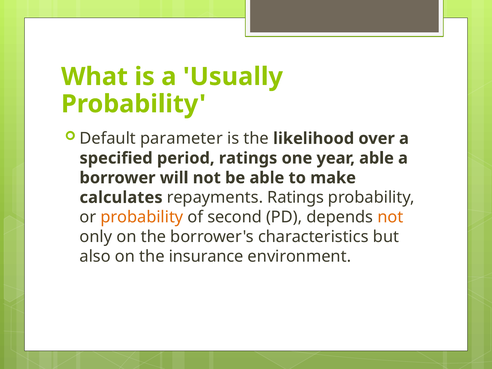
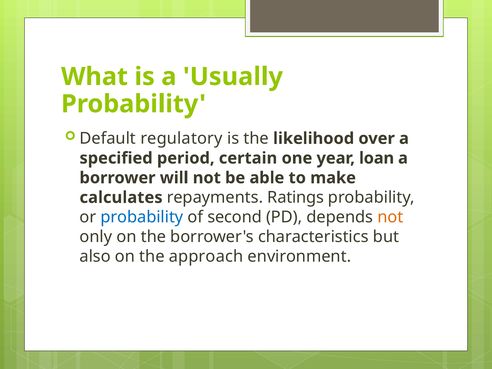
parameter: parameter -> regulatory (181, 138)
period ratings: ratings -> certain (248, 158)
year able: able -> loan (377, 158)
probability colour: orange -> blue (142, 217)
insurance: insurance -> approach (206, 257)
